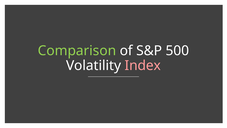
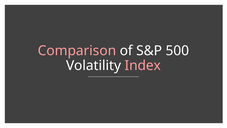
Comparison colour: light green -> pink (77, 51)
